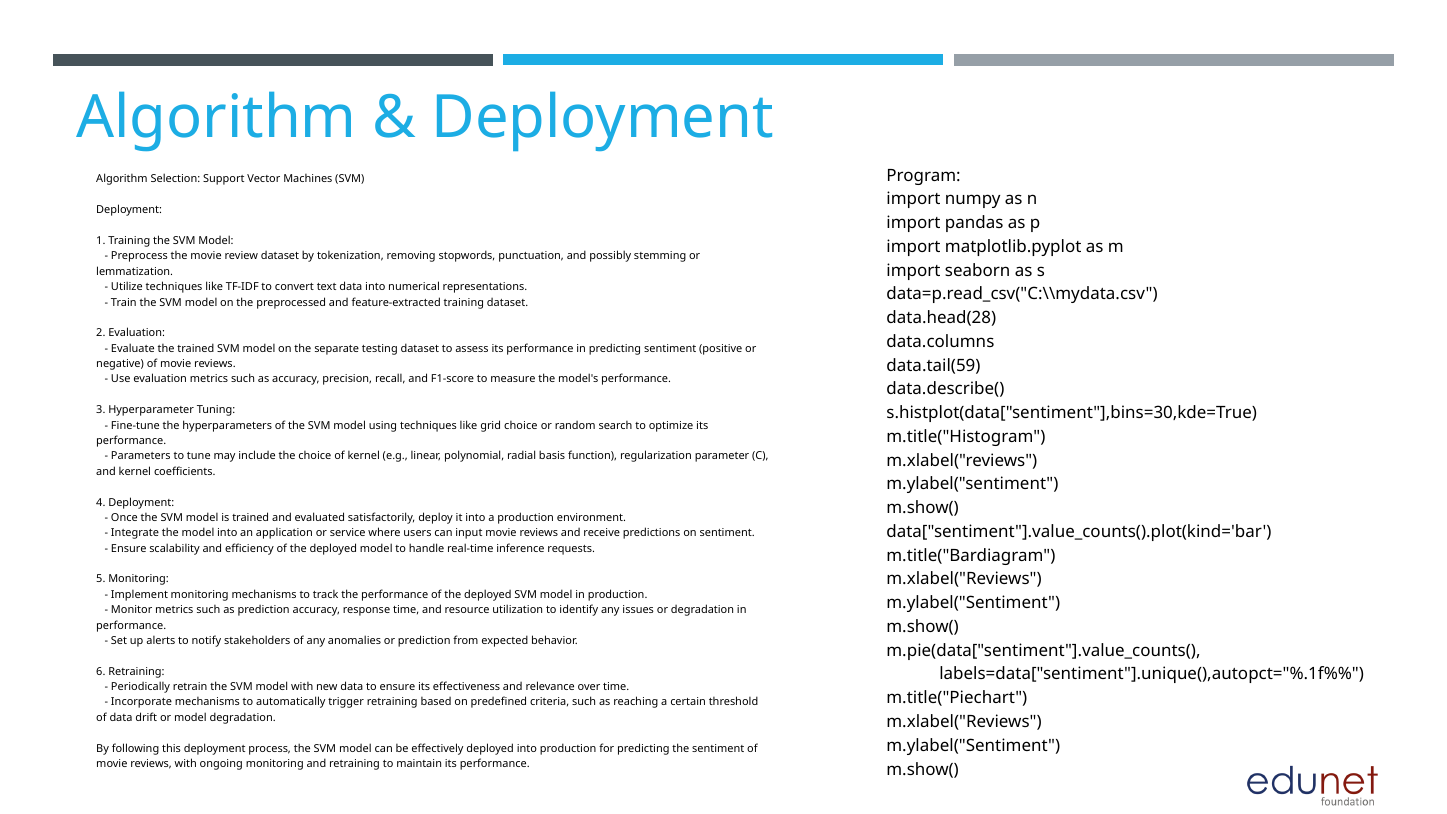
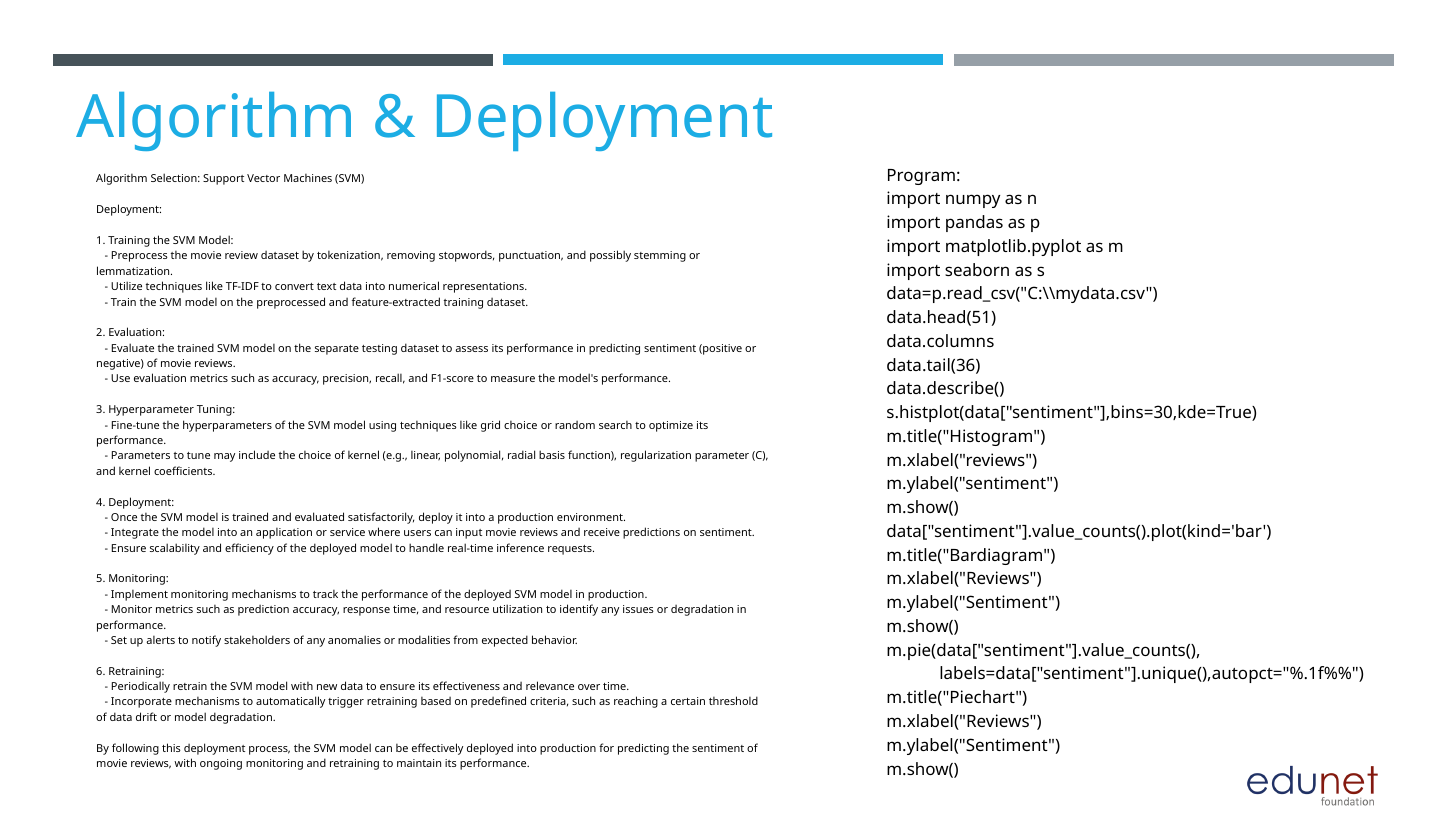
data.head(28: data.head(28 -> data.head(51 (941, 318)
data.tail(59: data.tail(59 -> data.tail(36 (933, 366)
or prediction: prediction -> modalities (424, 641)
